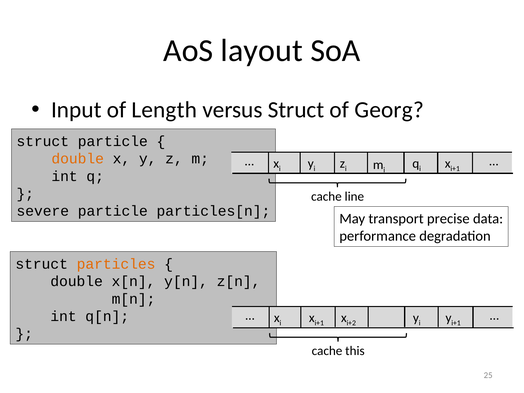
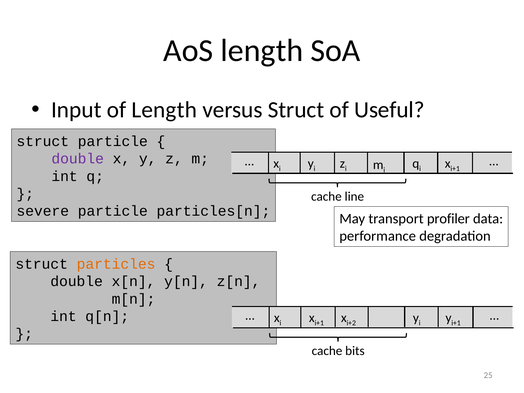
AoS layout: layout -> length (262, 51)
Georg: Georg -> Useful (389, 110)
double colour: orange -> purple (78, 159)
precise: precise -> profiler (448, 219)
this: this -> bits (355, 351)
